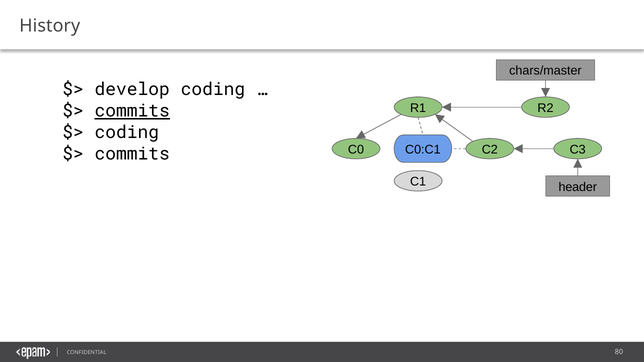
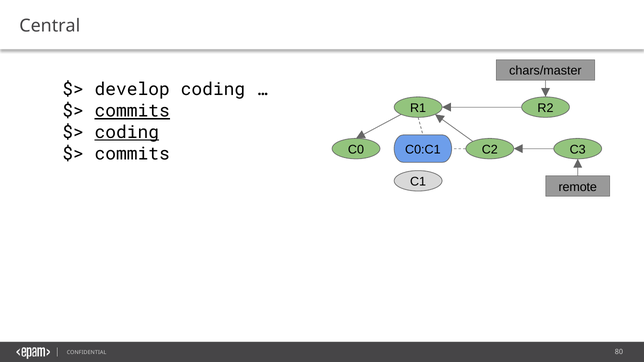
History: History -> Central (50, 26)
coding underline: none -> present (127, 133)
header: header -> remote (578, 187)
